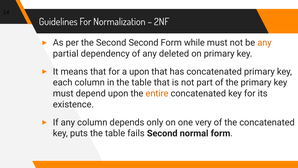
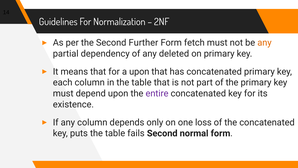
Second Second: Second -> Further (143, 43)
while: while -> fetch (194, 43)
entire colour: orange -> purple (157, 93)
very: very -> loss (203, 122)
